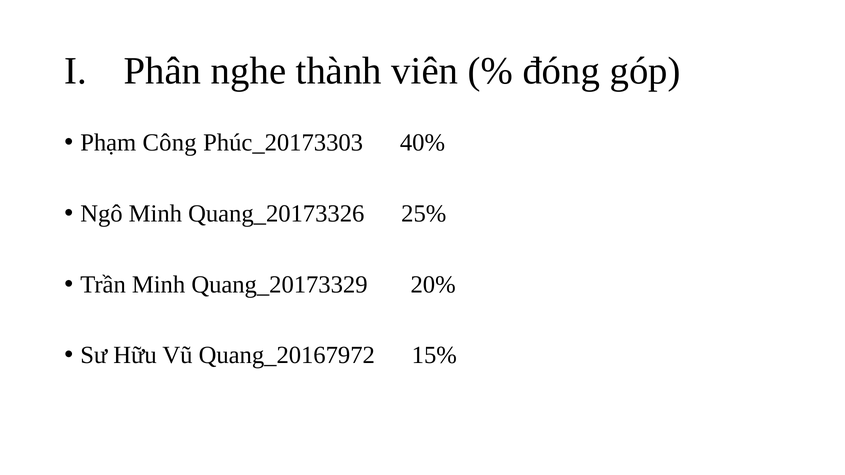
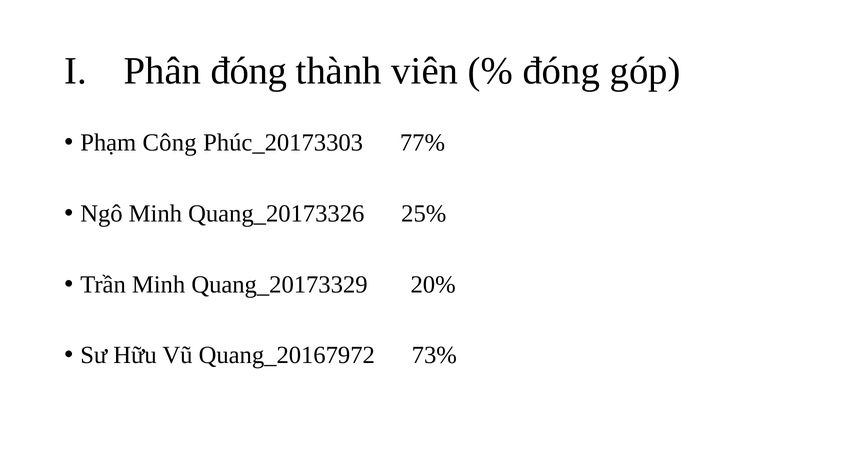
Phân nghe: nghe -> đóng (249, 71)
40%: 40% -> 77% (422, 143)
15%: 15% -> 73% (434, 355)
